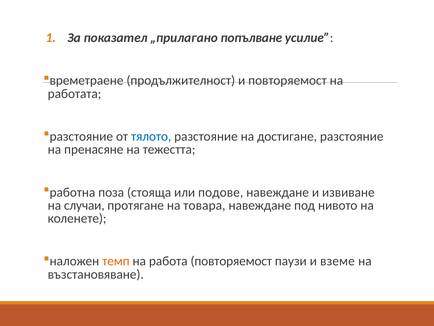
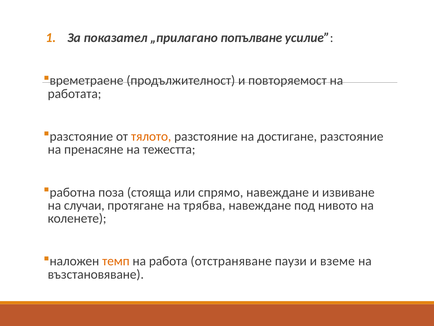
тялото colour: blue -> orange (151, 136)
подове: подове -> спрямо (221, 192)
товара: товара -> трябва (204, 205)
работа повторяемост: повторяемост -> отстраняване (231, 261)
